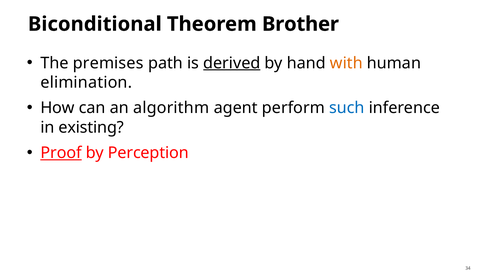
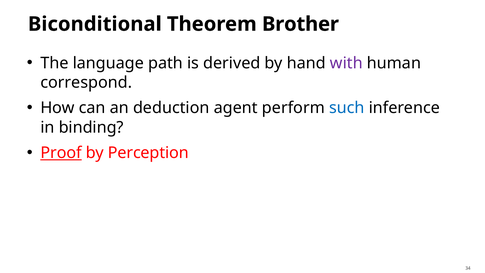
premises: premises -> language (108, 63)
derived underline: present -> none (232, 63)
with colour: orange -> purple (346, 63)
elimination: elimination -> correspond (86, 82)
algorithm: algorithm -> deduction (171, 108)
existing: existing -> binding (91, 127)
